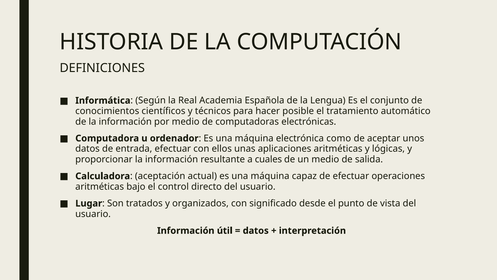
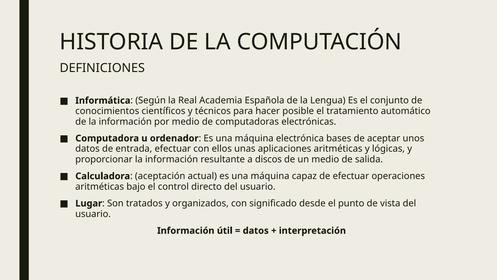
como: como -> bases (339, 138)
cuales: cuales -> discos (268, 159)
